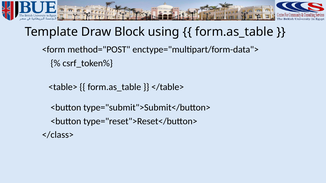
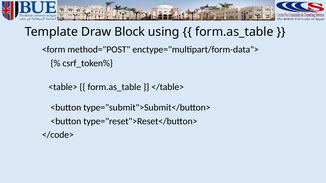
</class>: </class> -> </code> (58, 135)
